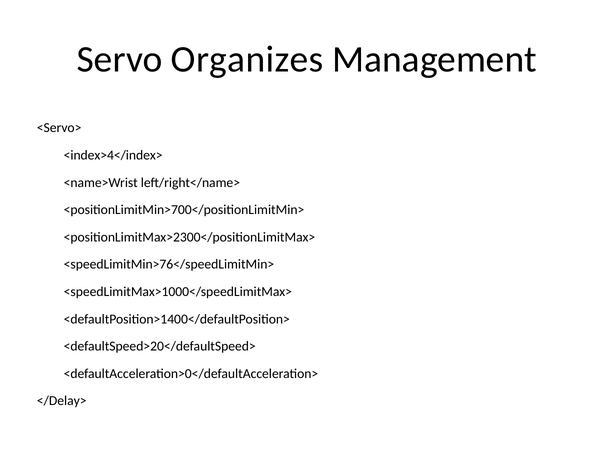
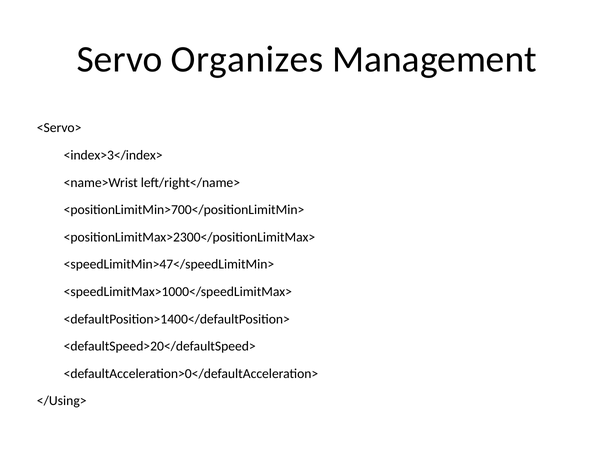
<index>4</index>: <index>4</index> -> <index>3</index> (113, 155)
<speedLimitMin>76</speedLimitMin>: <speedLimitMin>76</speedLimitMin> -> <speedLimitMin>47</speedLimitMin> (169, 264)
</Delay>: </Delay> -> </Using> (62, 400)
